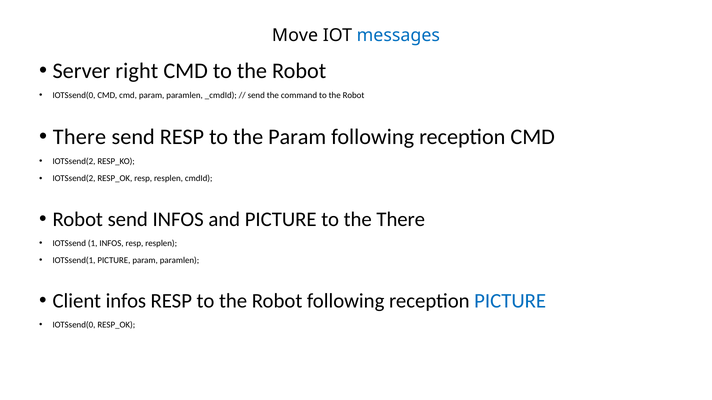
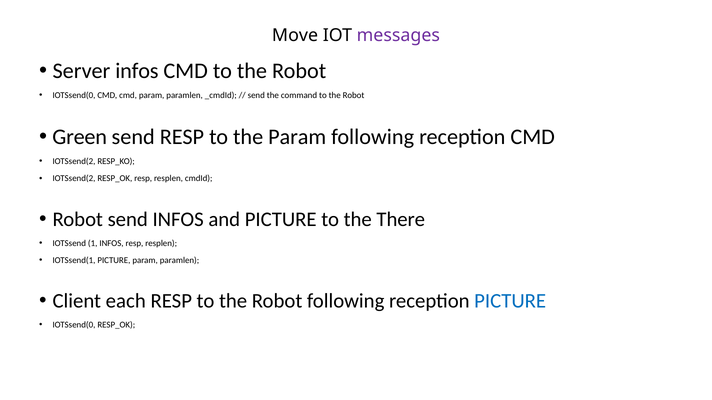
messages colour: blue -> purple (398, 36)
Server right: right -> infos (137, 71)
There: There -> Green (80, 137)
Client infos: infos -> each (126, 301)
